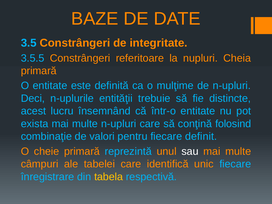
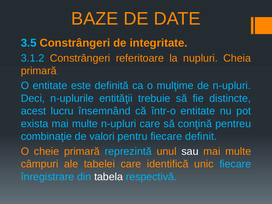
3.5.5: 3.5.5 -> 3.1.2 (33, 58)
folosind: folosind -> pentreu (233, 124)
tabela colour: yellow -> white (109, 177)
